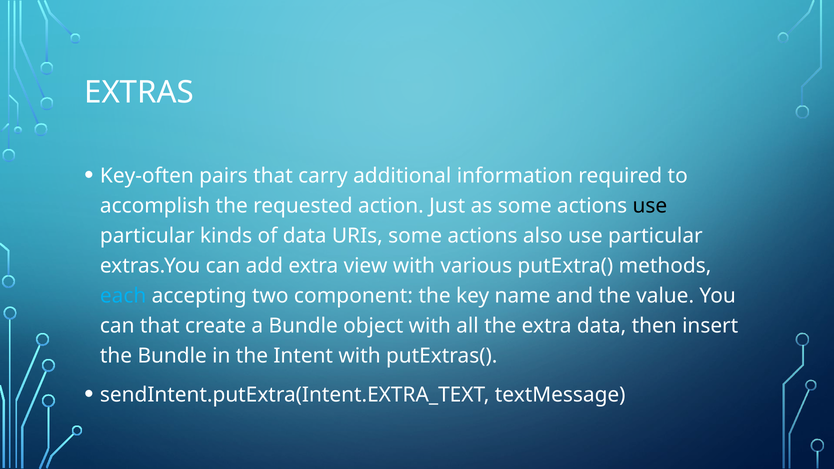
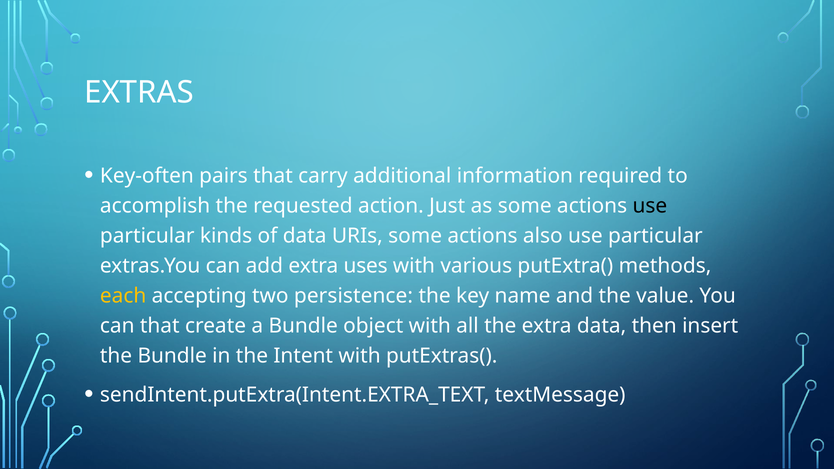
view: view -> uses (366, 266)
each colour: light blue -> yellow (123, 296)
component: component -> persistence (353, 296)
